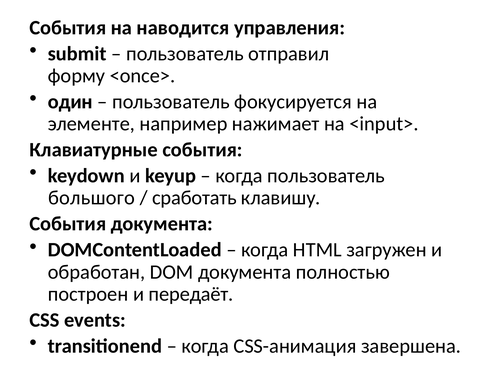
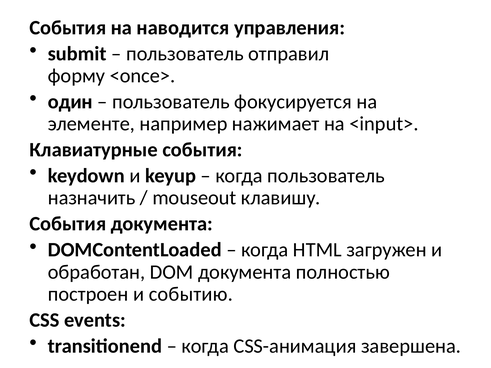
большого: большого -> назначить (92, 198)
сработать: сработать -> mouseout (194, 198)
передаёт: передаёт -> событию (191, 294)
